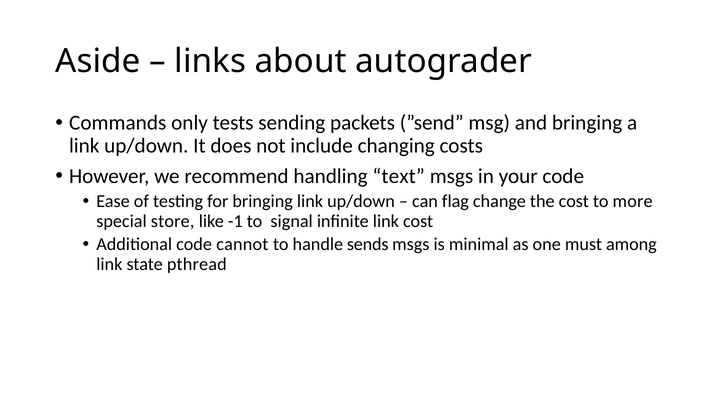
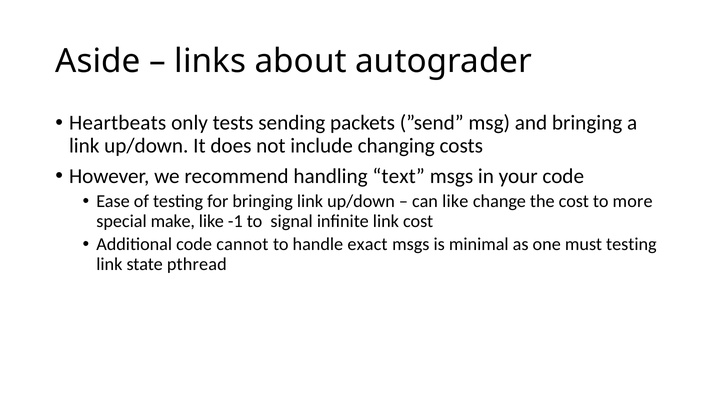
Commands: Commands -> Heartbeats (118, 123)
can flag: flag -> like (455, 201)
store: store -> make (173, 221)
sends: sends -> exact (368, 244)
must among: among -> testing (631, 244)
